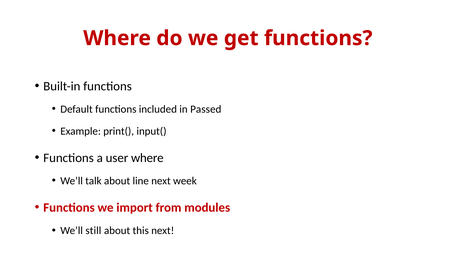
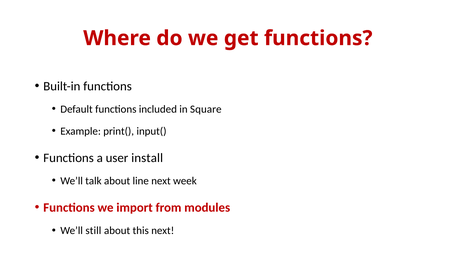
Passed: Passed -> Square (206, 109)
user where: where -> install (147, 158)
